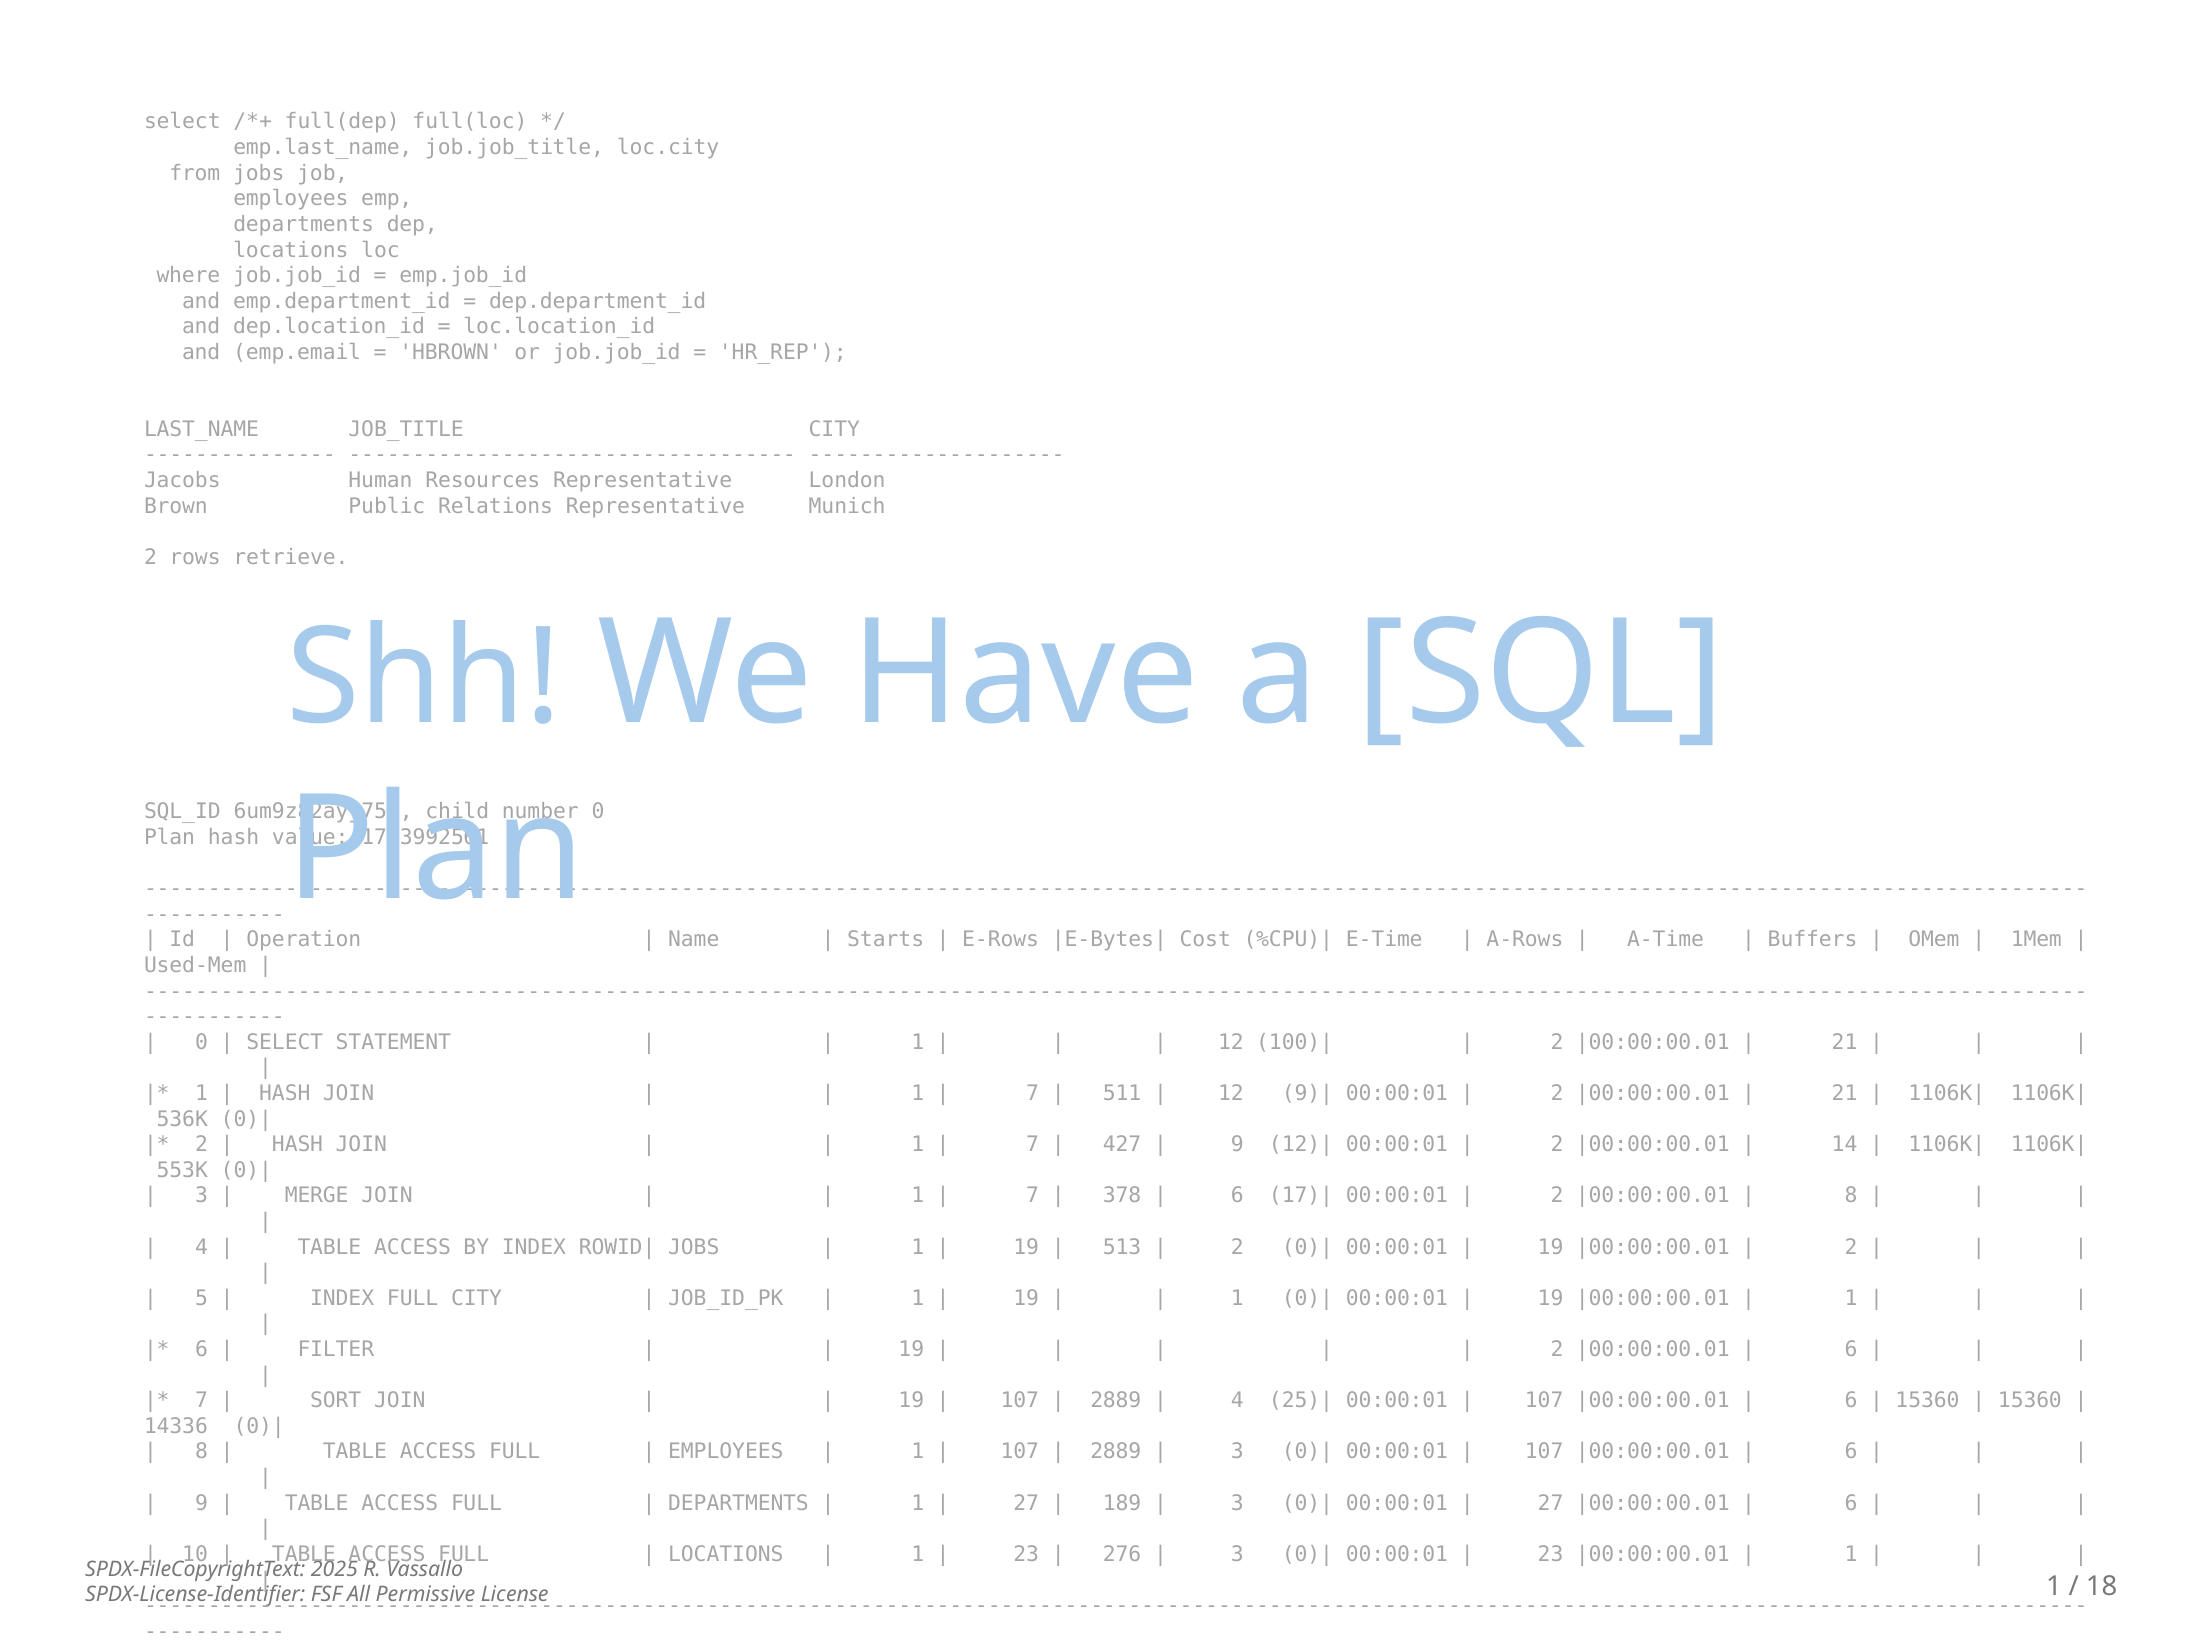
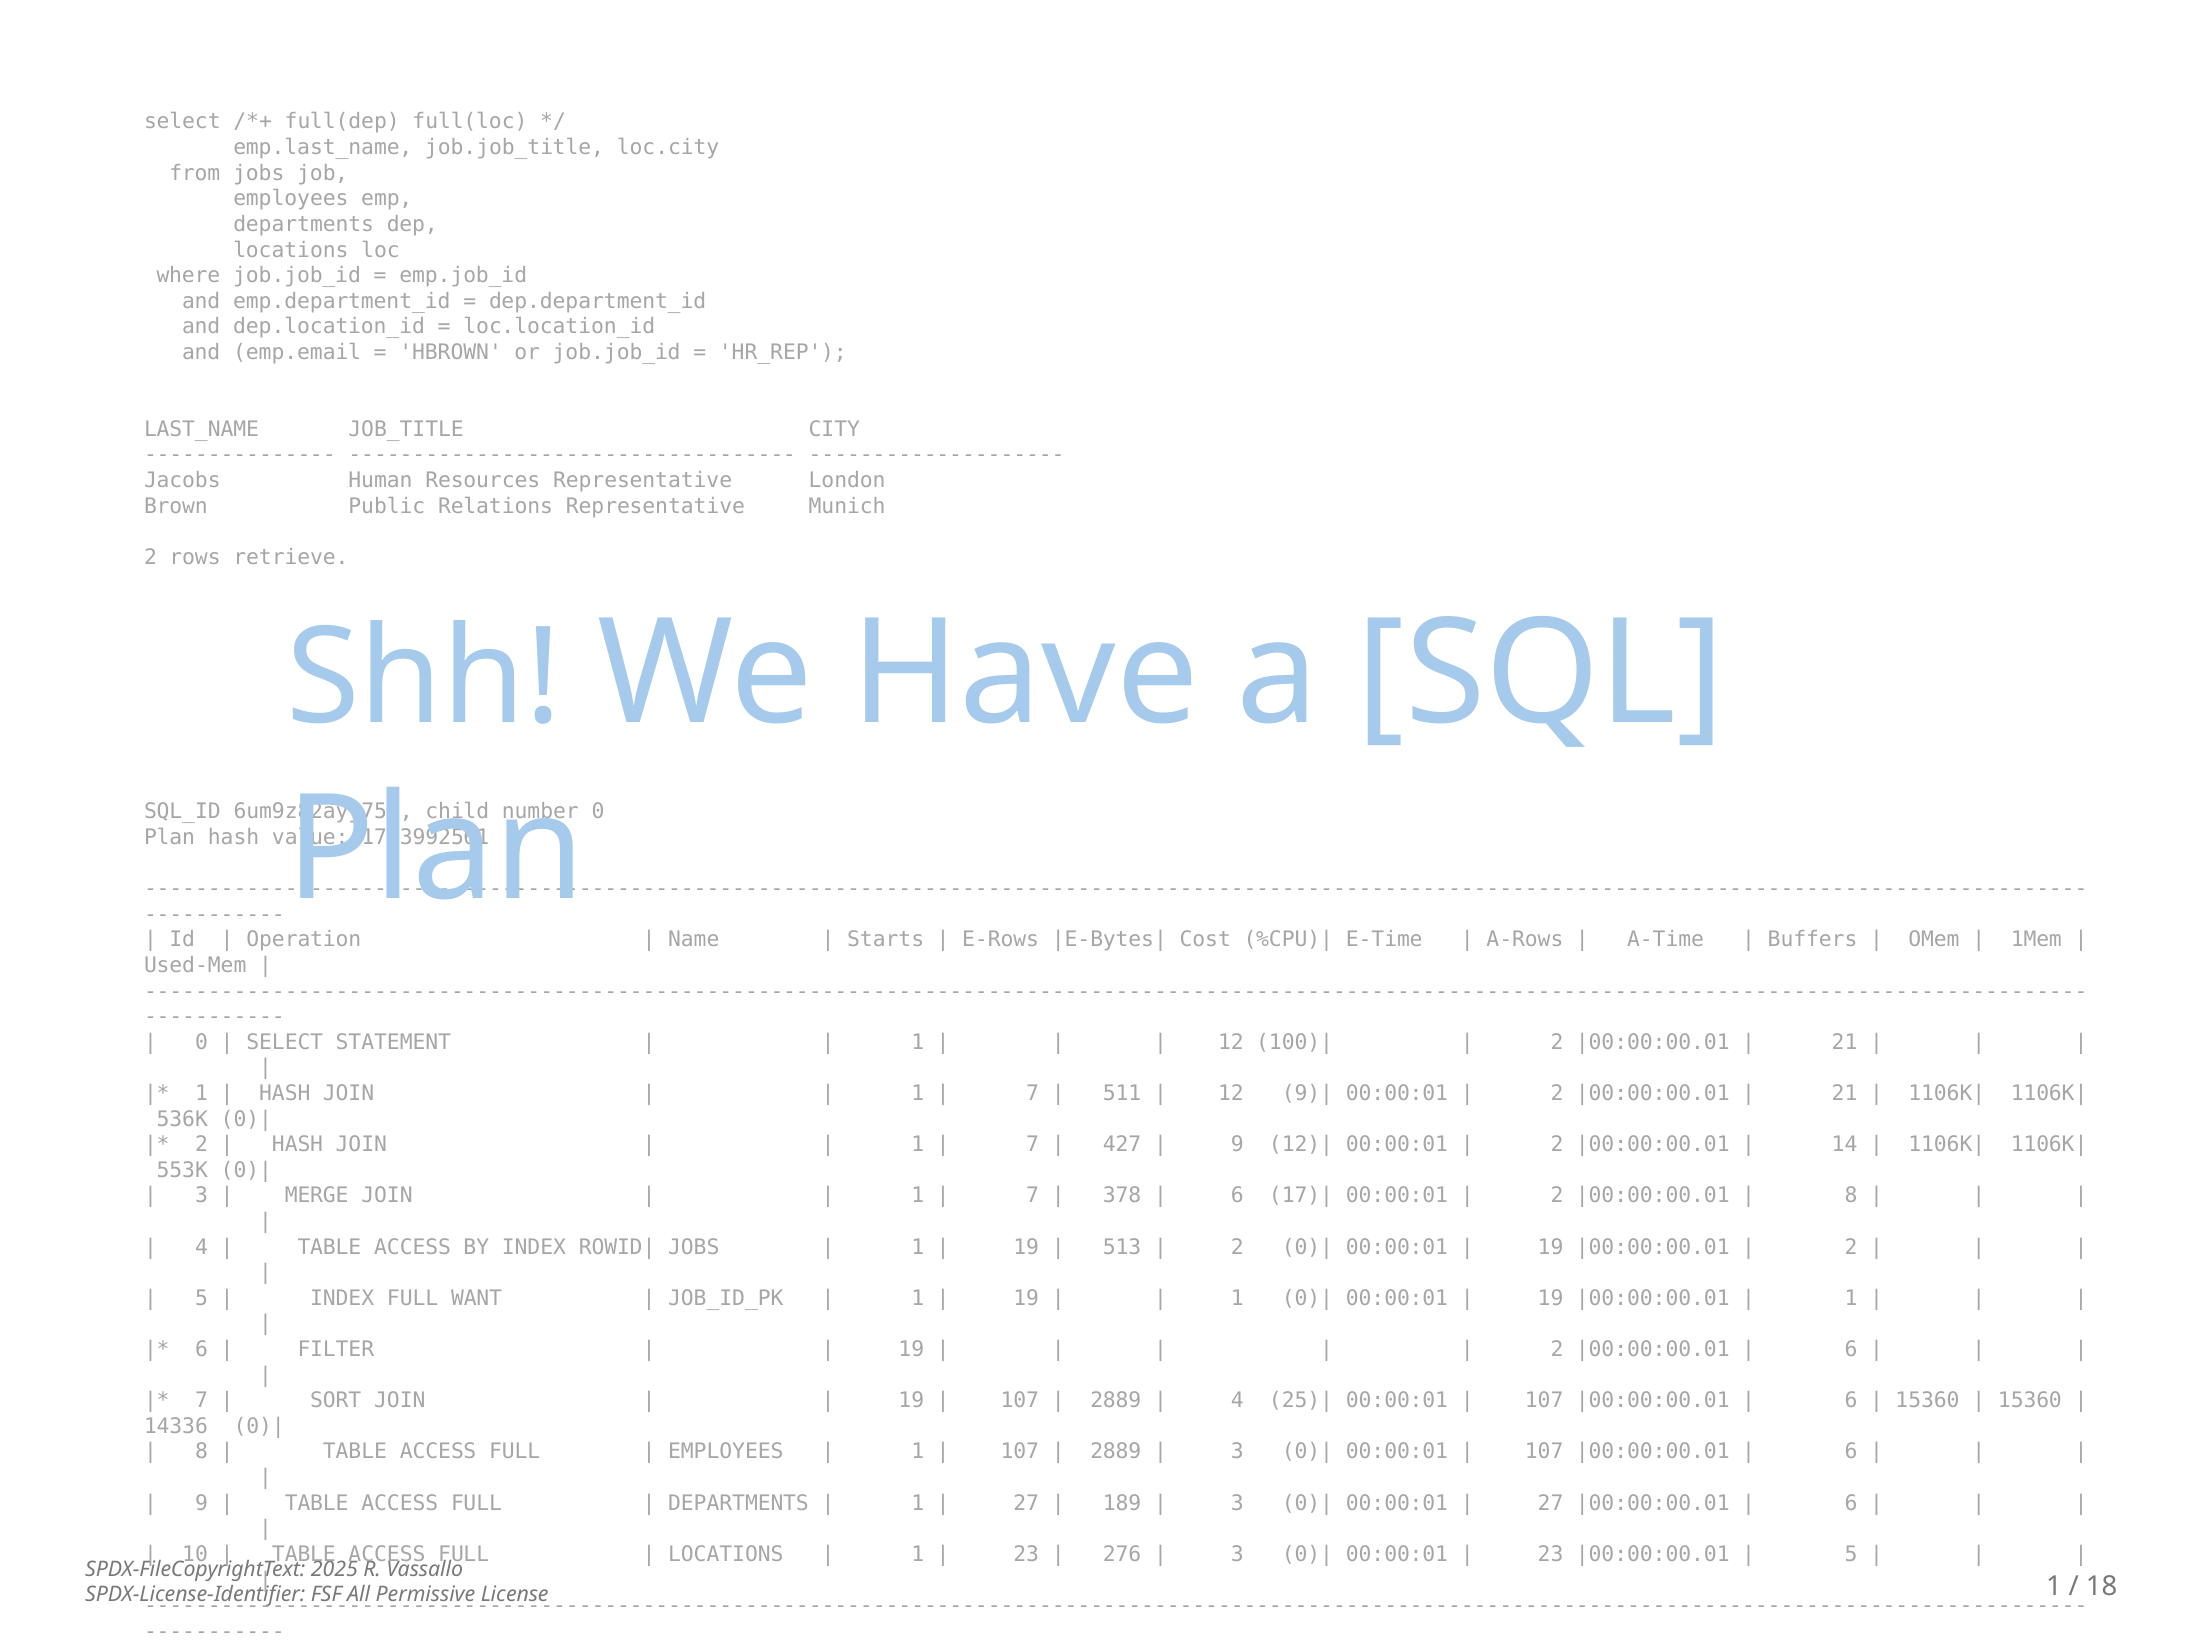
FULL CITY: CITY -> WANT (477, 1299)
1: 1 -> 5 (1851, 1555)
